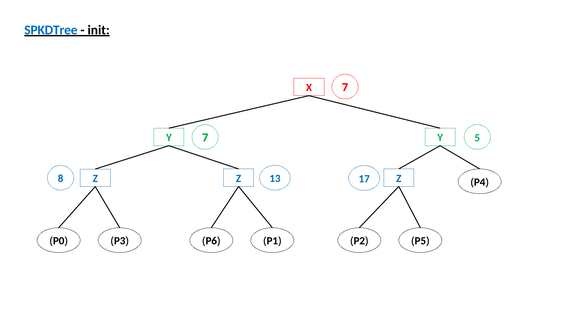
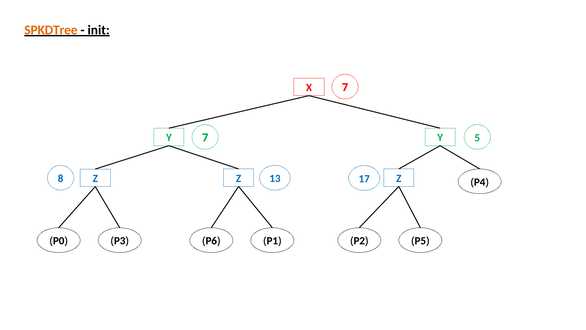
SPKDTree colour: blue -> orange (51, 30)
